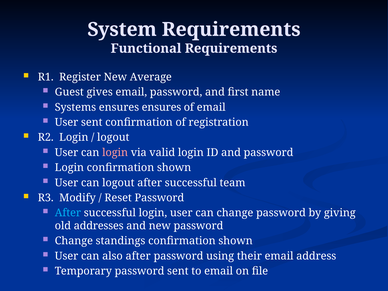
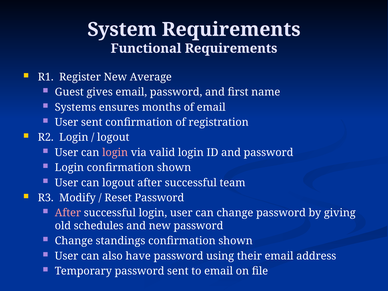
ensures ensures: ensures -> months (161, 107)
After colour: light blue -> pink (68, 213)
addresses: addresses -> schedules (99, 226)
also after: after -> have (138, 256)
